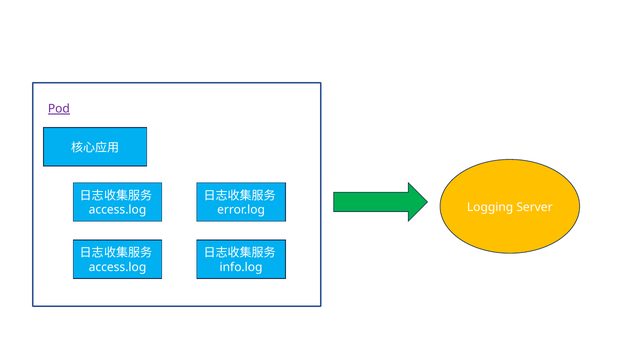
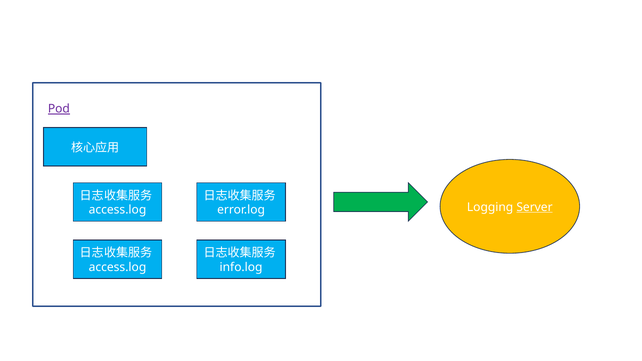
Server underline: none -> present (534, 207)
